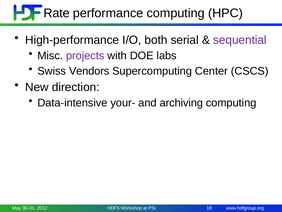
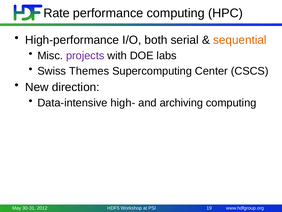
sequential colour: purple -> orange (240, 40)
Vendors: Vendors -> Themes (89, 71)
your-: your- -> high- (123, 103)
